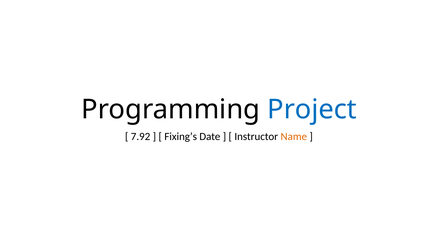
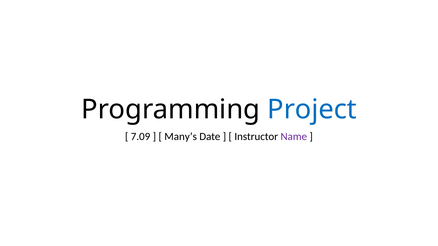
7.92: 7.92 -> 7.09 (141, 137)
Fixing’s: Fixing’s -> Many’s (181, 137)
Name colour: orange -> purple (294, 137)
